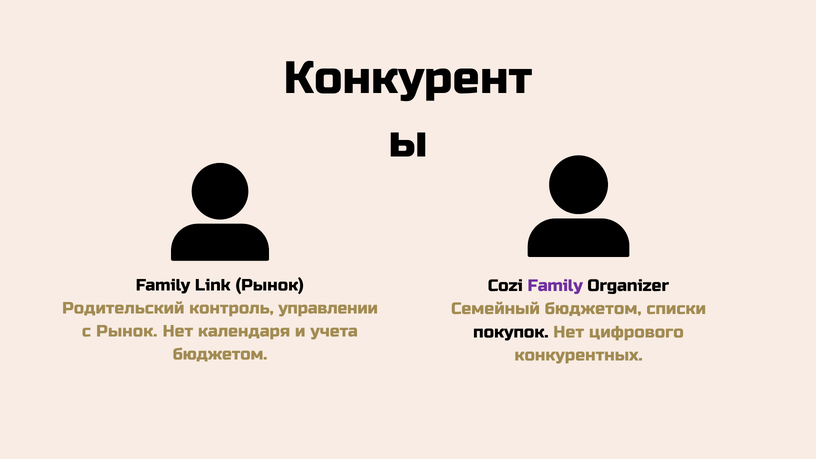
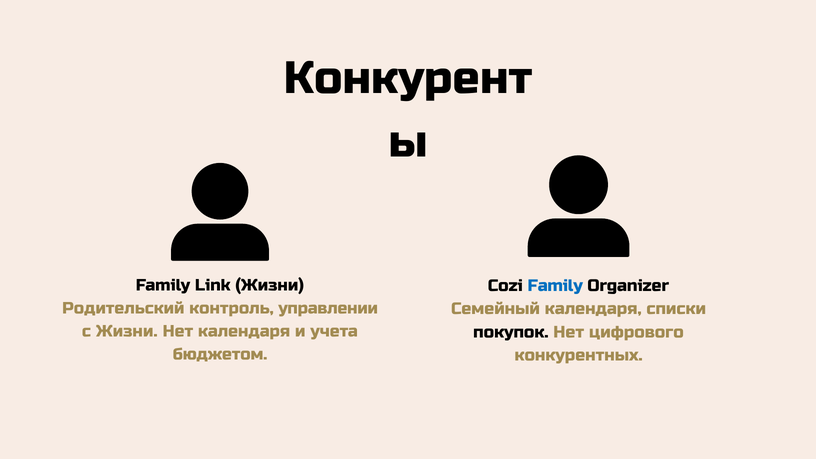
Link Рынок: Рынок -> Жизни (270, 285)
Family colour: purple -> blue (555, 286)
Семейный бюджетом: бюджетом -> календаря (593, 309)
с Рынок: Рынок -> Жизни (127, 331)
